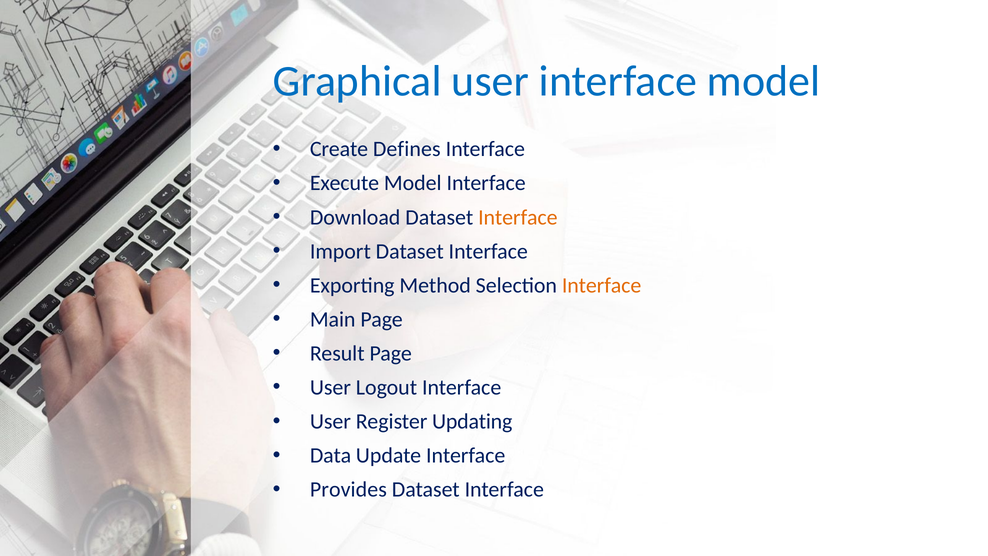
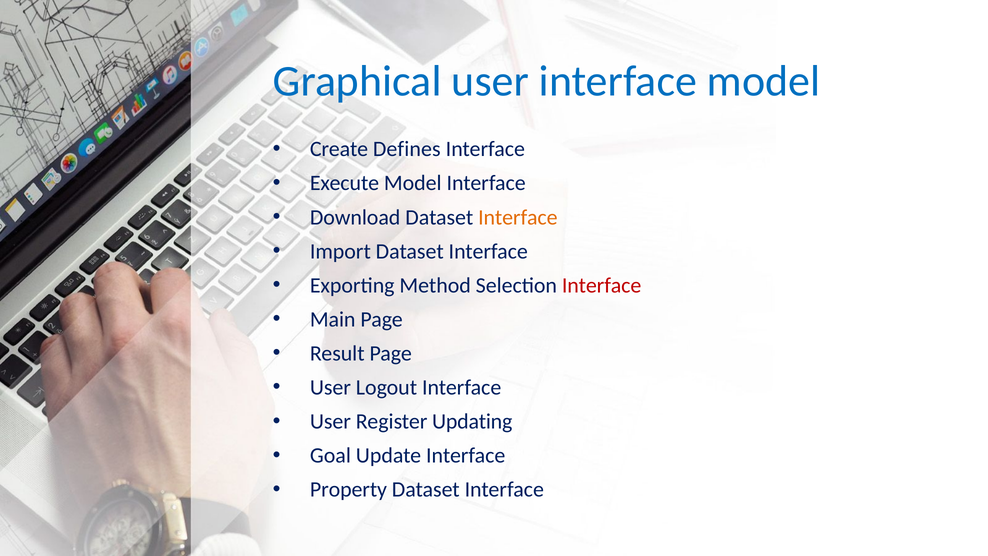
Interface colour: orange -> red (602, 285)
Data: Data -> Goal (330, 455)
Provides: Provides -> Property (348, 489)
